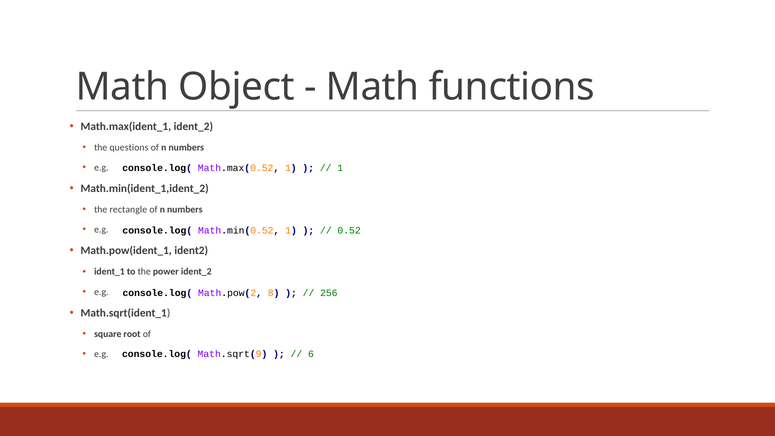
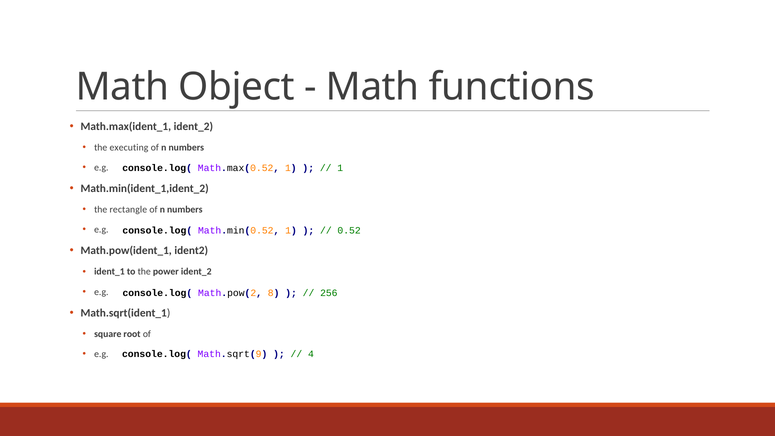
questions: questions -> executing (129, 147)
6: 6 -> 4 (311, 354)
